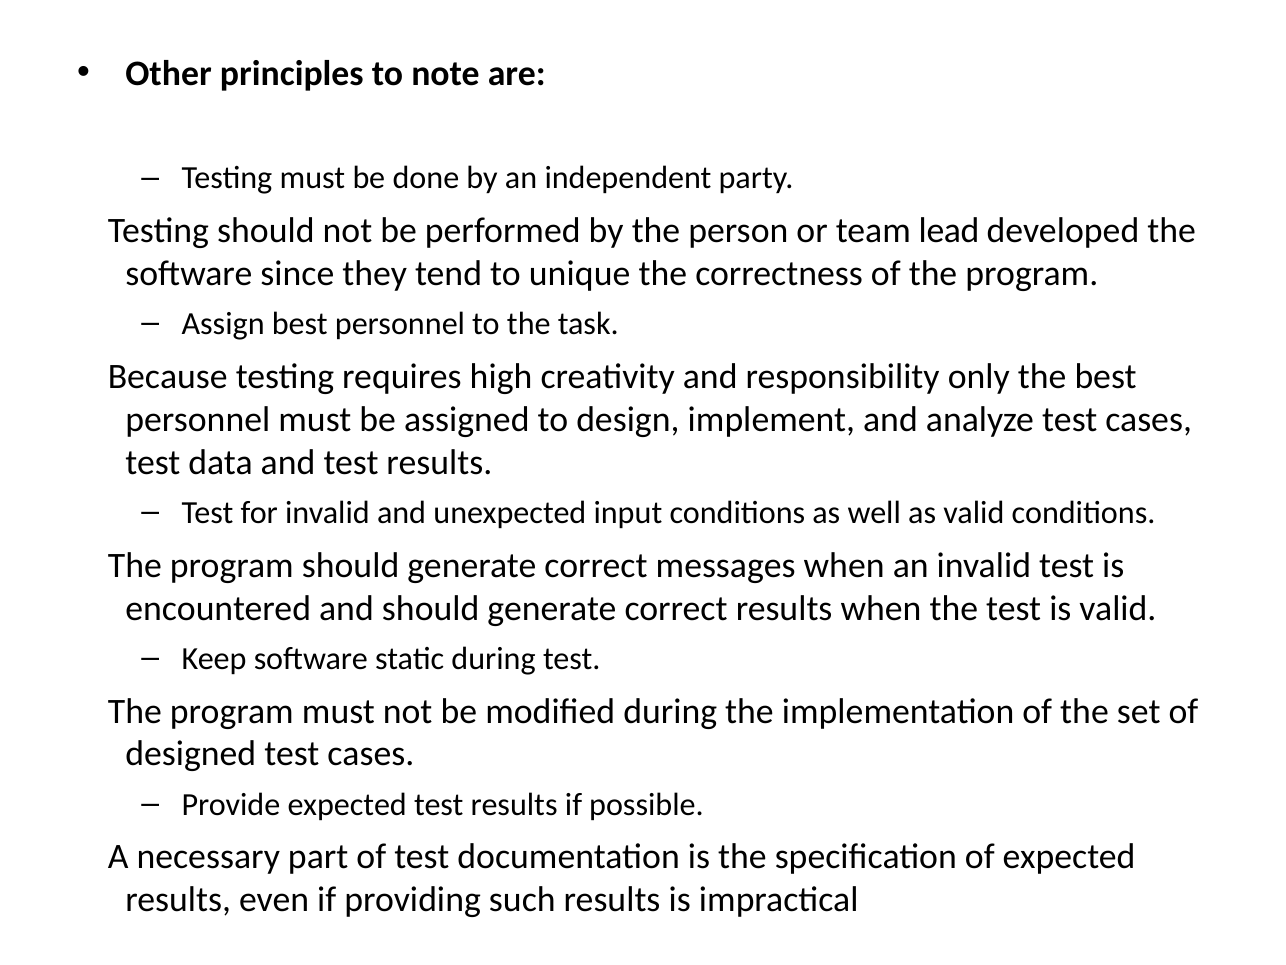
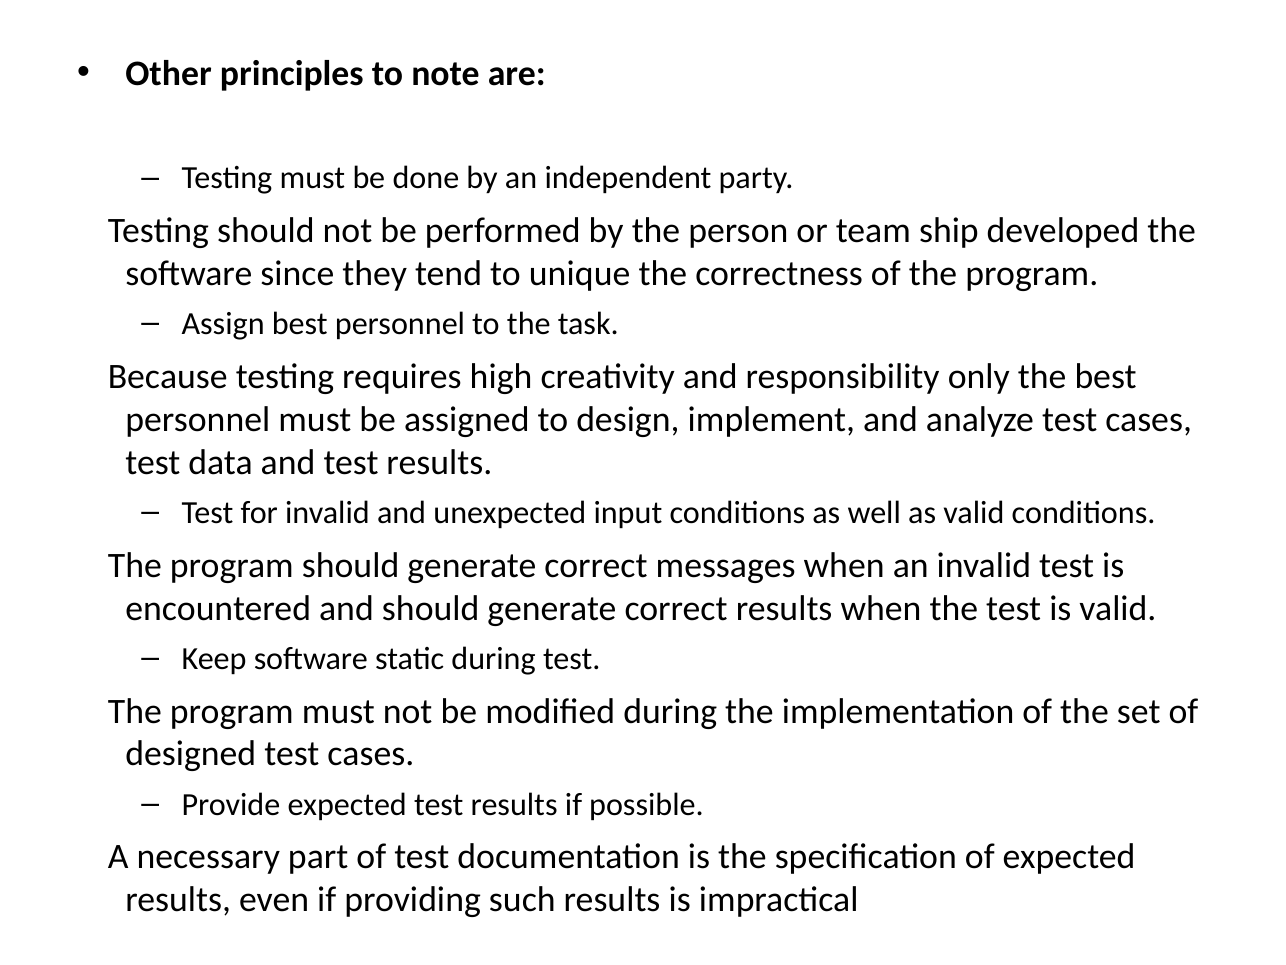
lead: lead -> ship (949, 231)
